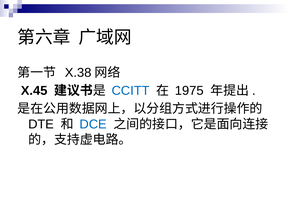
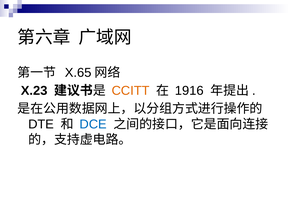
X.38: X.38 -> X.65 (78, 73)
X.45: X.45 -> X.23 (34, 91)
CCITT colour: blue -> orange (131, 91)
1975: 1975 -> 1916 (189, 91)
